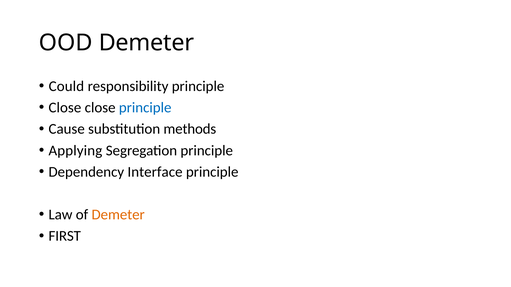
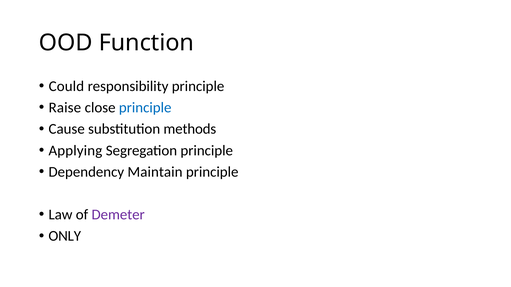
OOD Demeter: Demeter -> Function (146, 43)
Close: Close -> Raise (65, 108)
Interface: Interface -> Maintain (155, 172)
Demeter colour: orange -> purple (118, 215)
FIRST: FIRST -> ONLY (65, 236)
